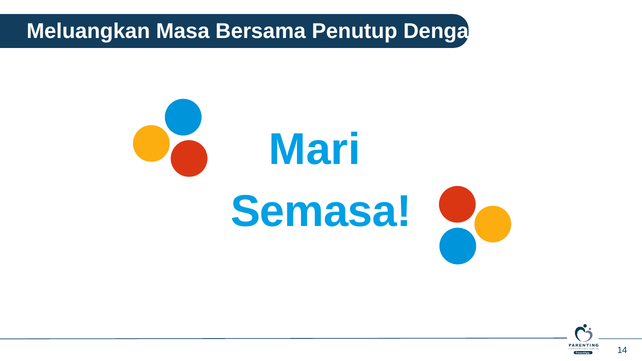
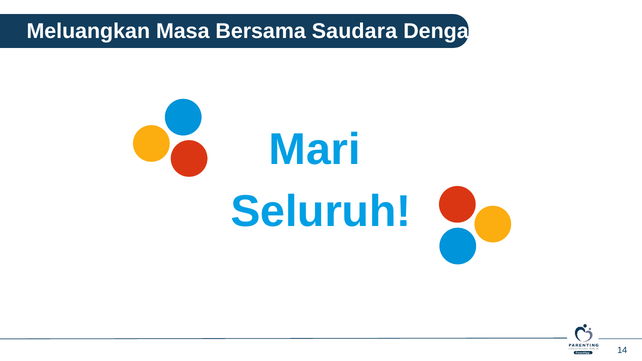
Penutup: Penutup -> Saudara (354, 31)
Semasa: Semasa -> Seluruh (321, 212)
